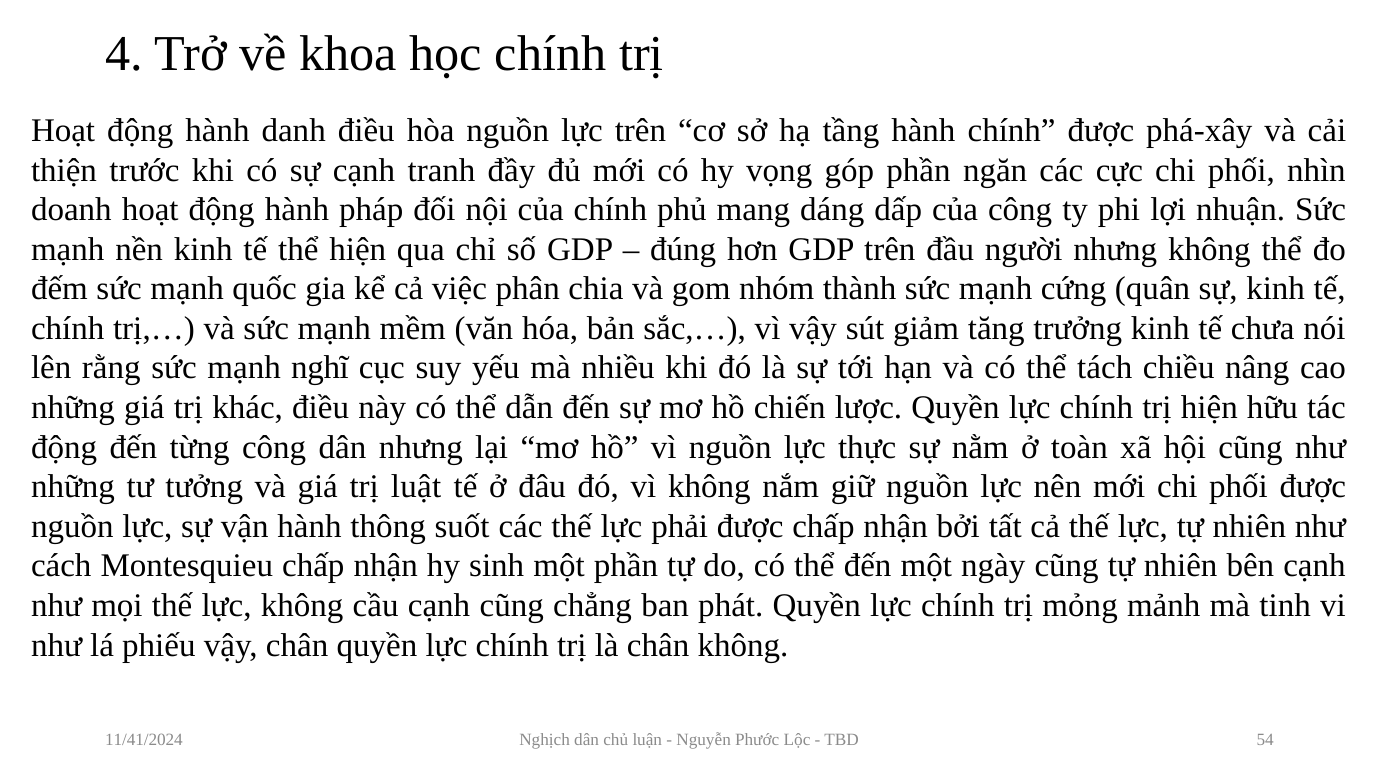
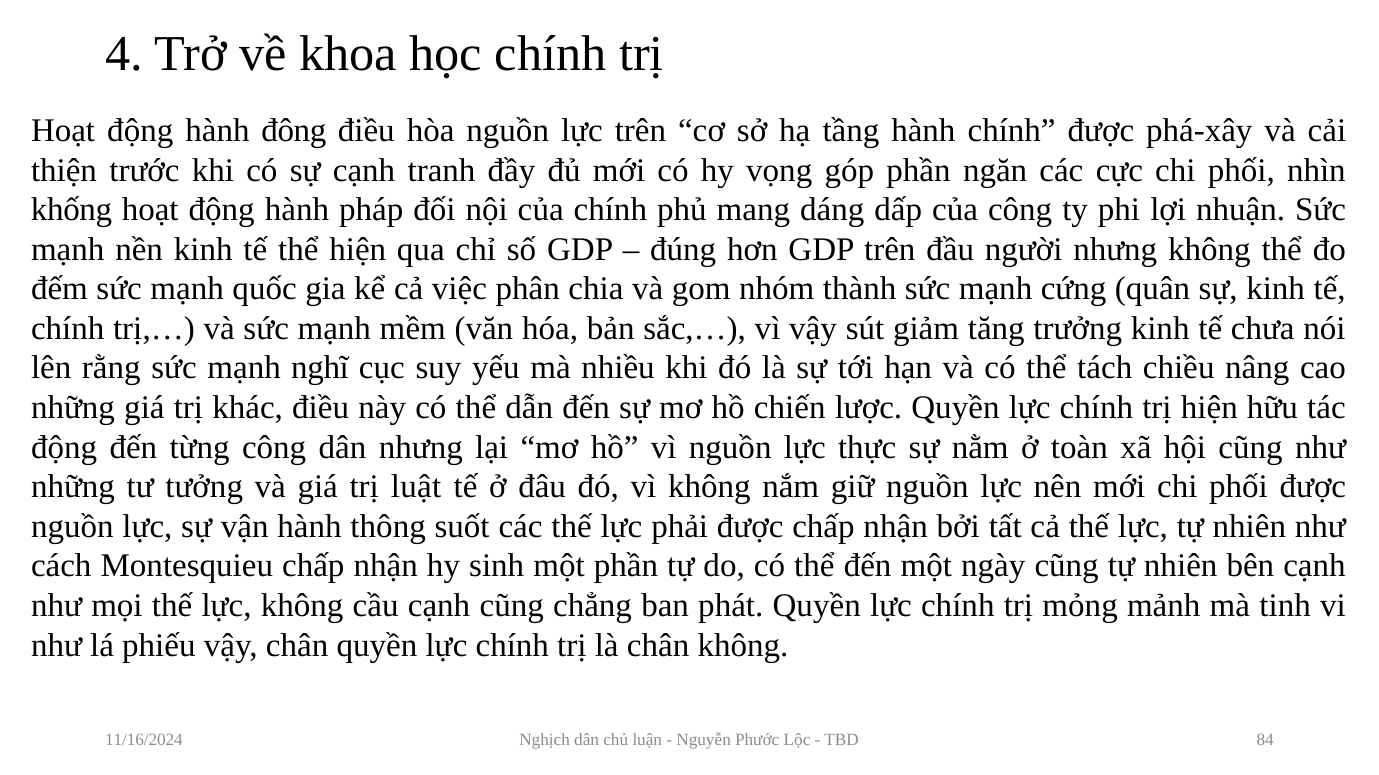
danh: danh -> đông (294, 131)
doanh: doanh -> khống (72, 210)
11/41/2024: 11/41/2024 -> 11/16/2024 (144, 741)
54: 54 -> 84 (1265, 741)
